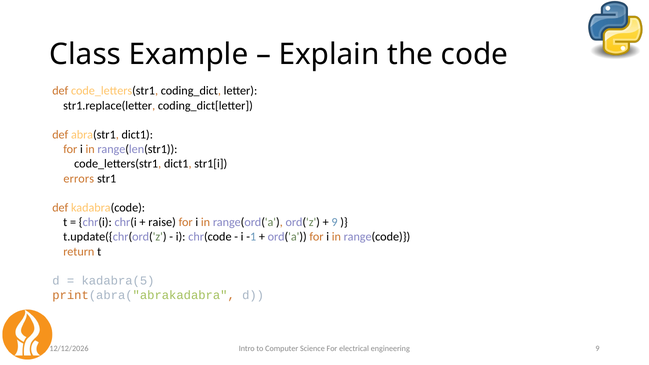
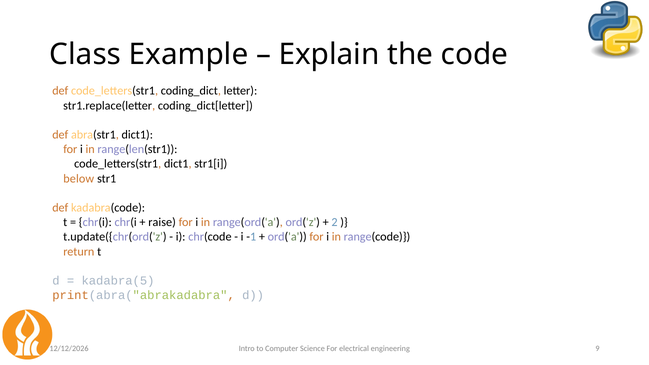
errors: errors -> below (79, 179)
9: 9 -> 2 (335, 222)
